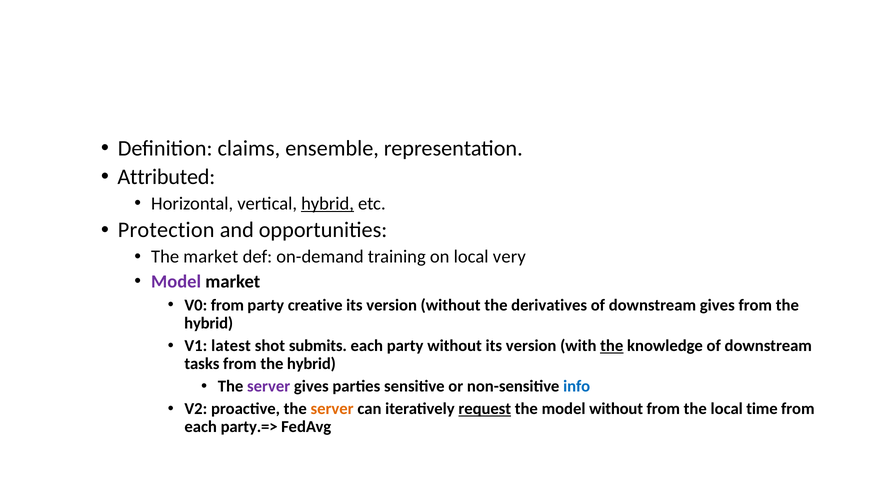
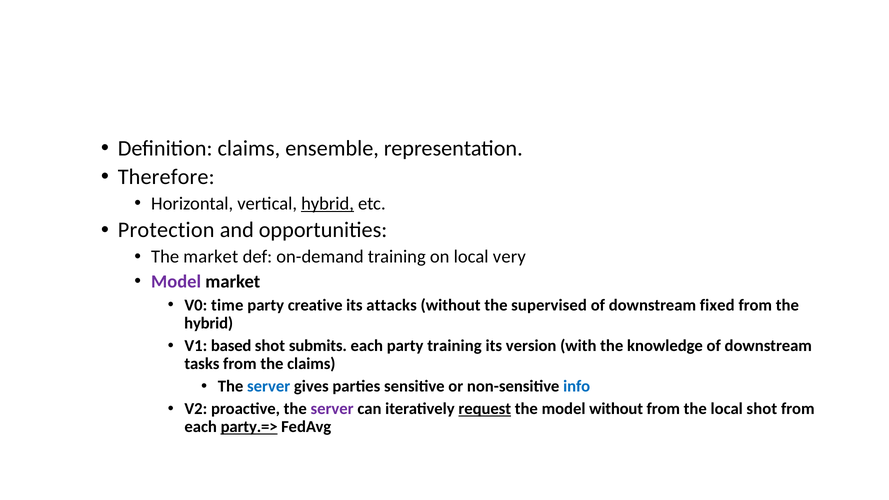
Attributed: Attributed -> Therefore (166, 177)
V0 from: from -> time (227, 305)
version: version -> attacks (392, 305)
derivatives: derivatives -> supervised (549, 305)
downstream gives: gives -> fixed (717, 305)
latest: latest -> based (231, 346)
party without: without -> training (454, 346)
the underline: present -> none (612, 346)
tasks from the hybrid: hybrid -> claims (311, 364)
server colour: purple -> blue (269, 386)
server colour: orange -> purple (332, 409)
local time: time -> shot (762, 409)
party.=> underline: none -> present (249, 427)
